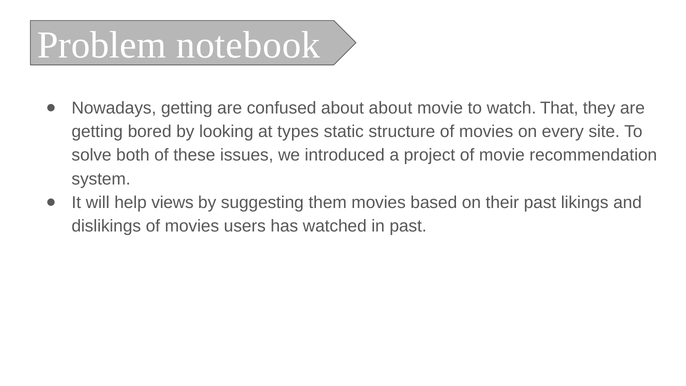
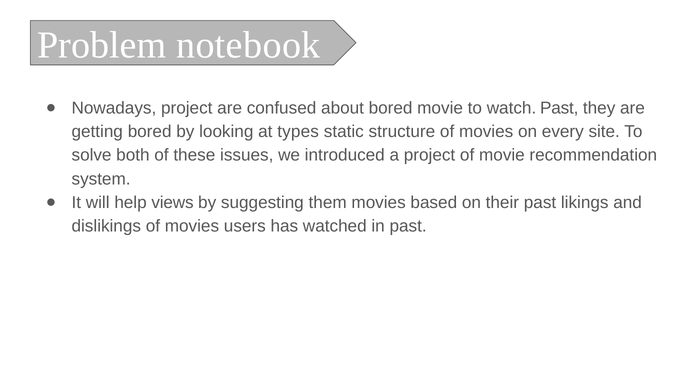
Nowadays getting: getting -> project (187, 108)
about about: about -> bored (391, 108)
watch That: That -> Past (559, 108)
